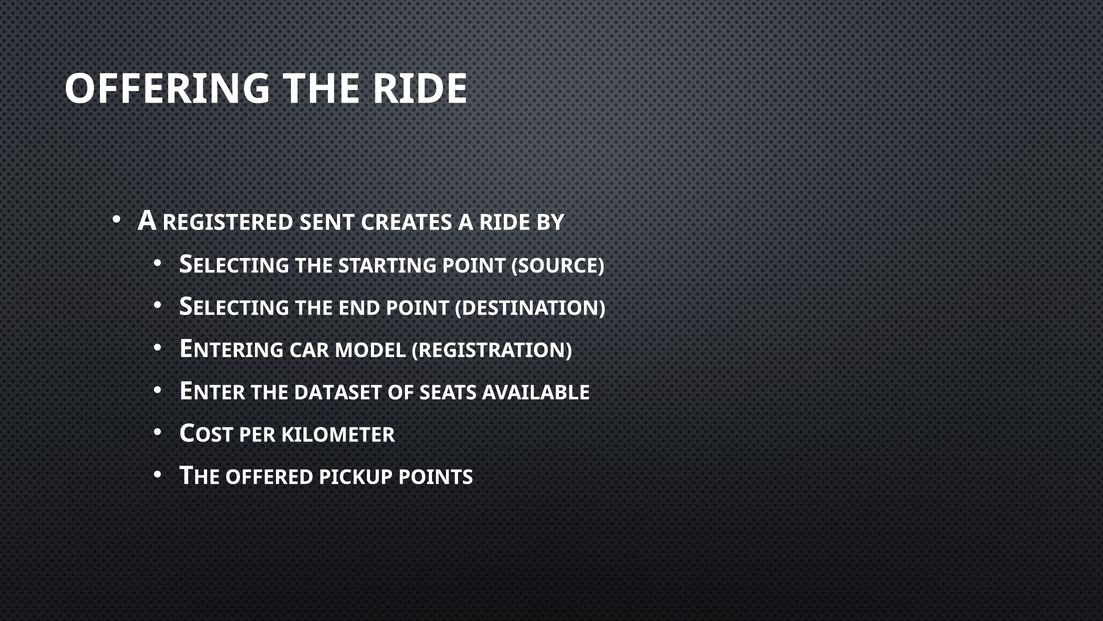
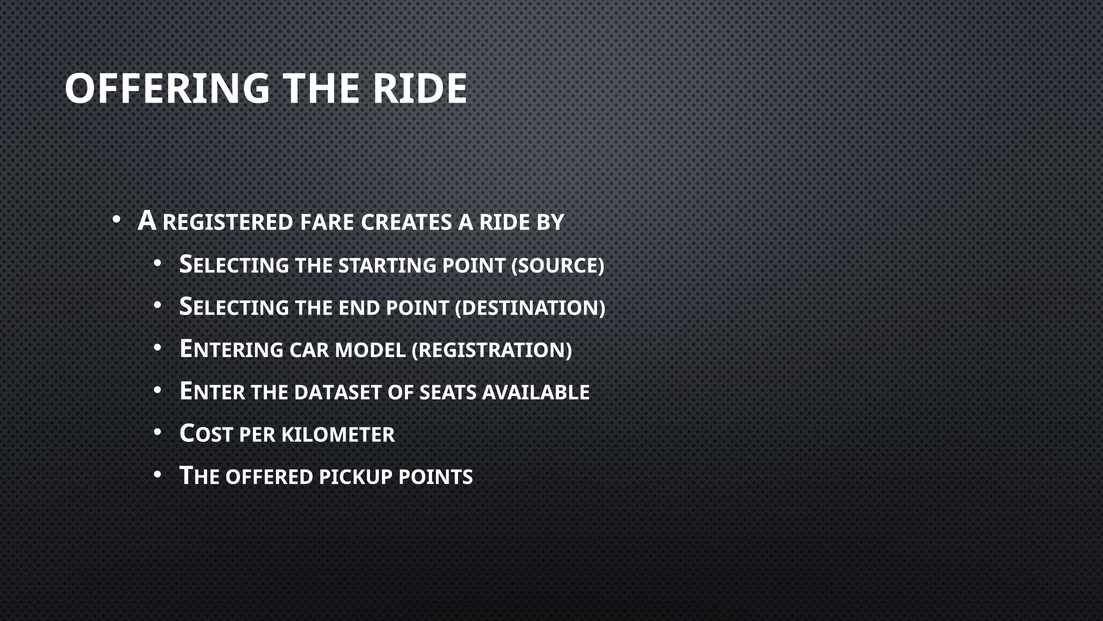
SENT: SENT -> FARE (327, 222)
